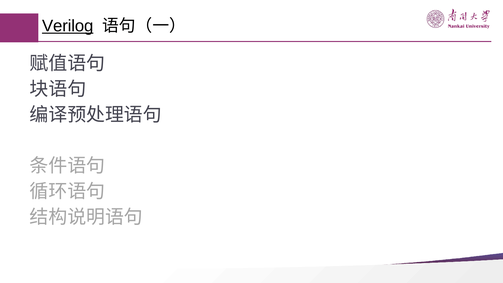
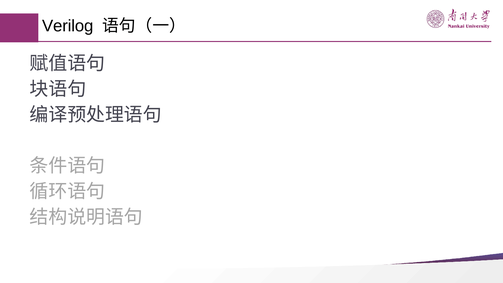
Verilog underline: present -> none (68, 26)
